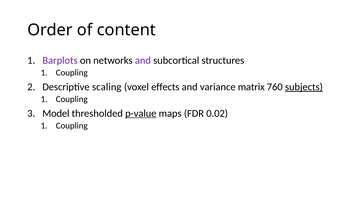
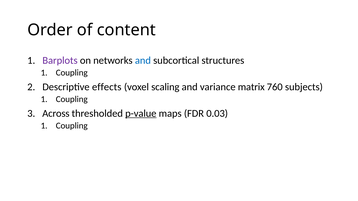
and colour: purple -> blue (143, 61)
scaling: scaling -> effects (107, 87)
effects: effects -> scaling (165, 87)
subjects underline: present -> none (304, 87)
Model: Model -> Across (56, 114)
0.02: 0.02 -> 0.03 (217, 114)
